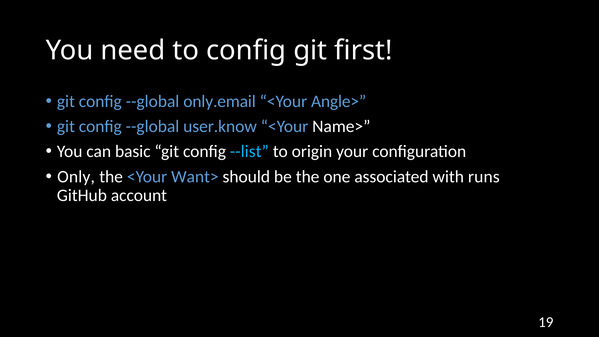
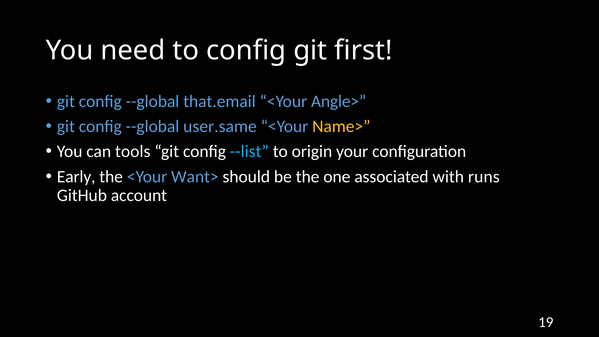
only.email: only.email -> that.email (219, 101)
user.know: user.know -> user.same (220, 126)
Name> colour: white -> yellow (341, 126)
basic: basic -> tools (133, 152)
Only: Only -> Early (76, 177)
